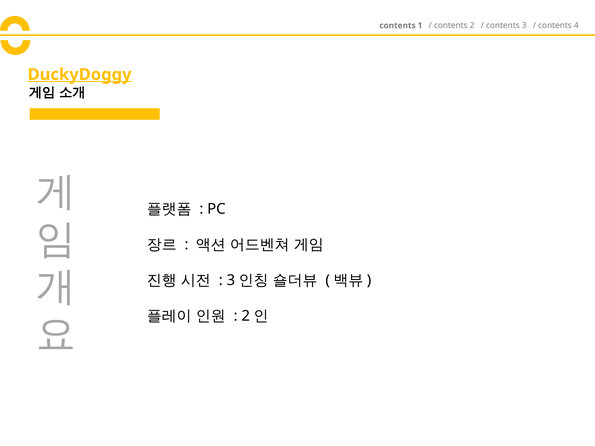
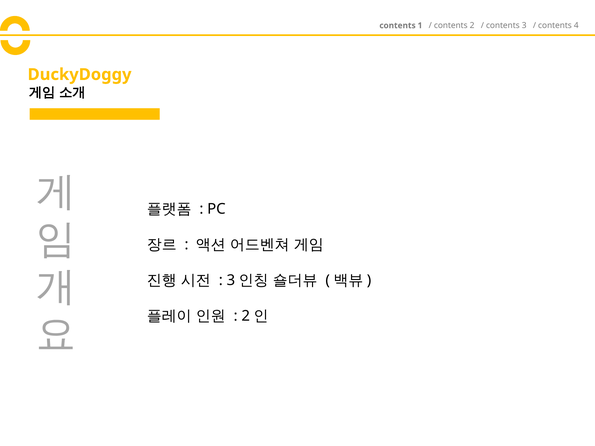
DuckyDoggy underline: present -> none (80, 75)
